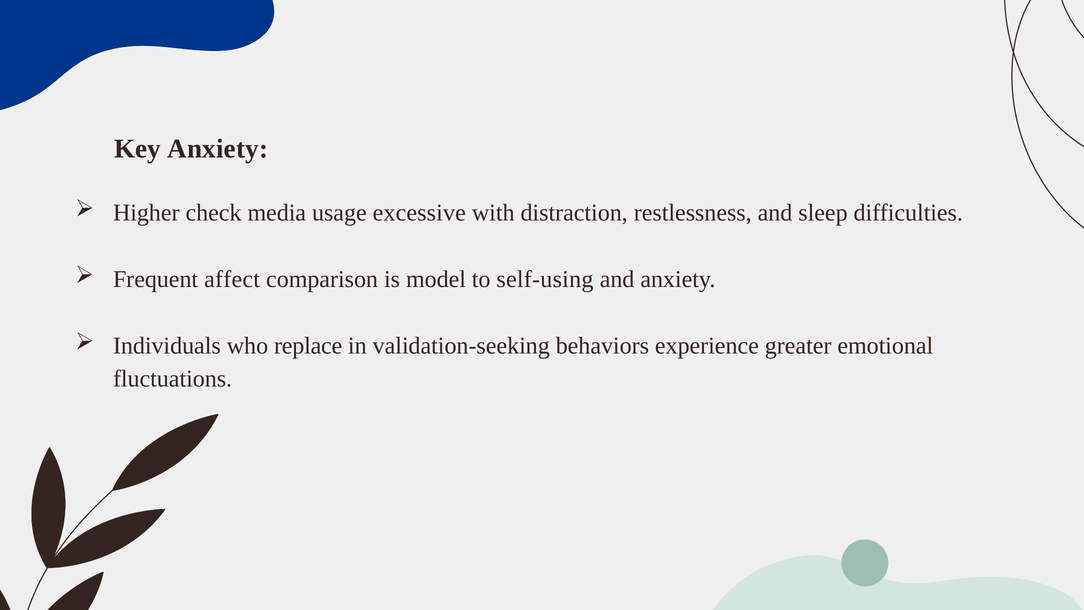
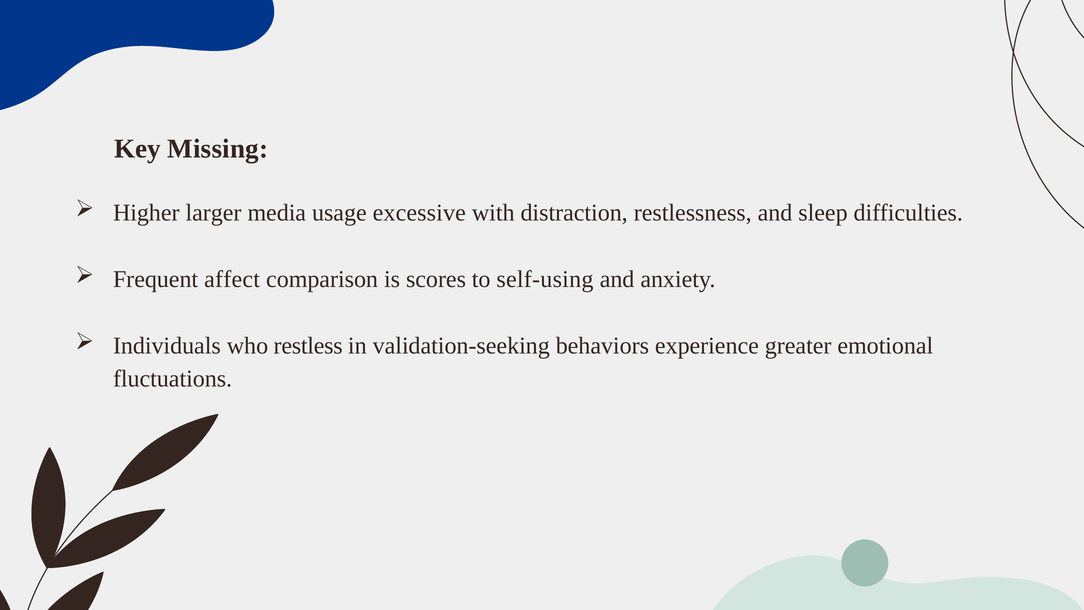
Key Anxiety: Anxiety -> Missing (218, 149)
check: check -> larger (213, 213)
model: model -> scores (436, 279)
replace: replace -> restless (308, 345)
